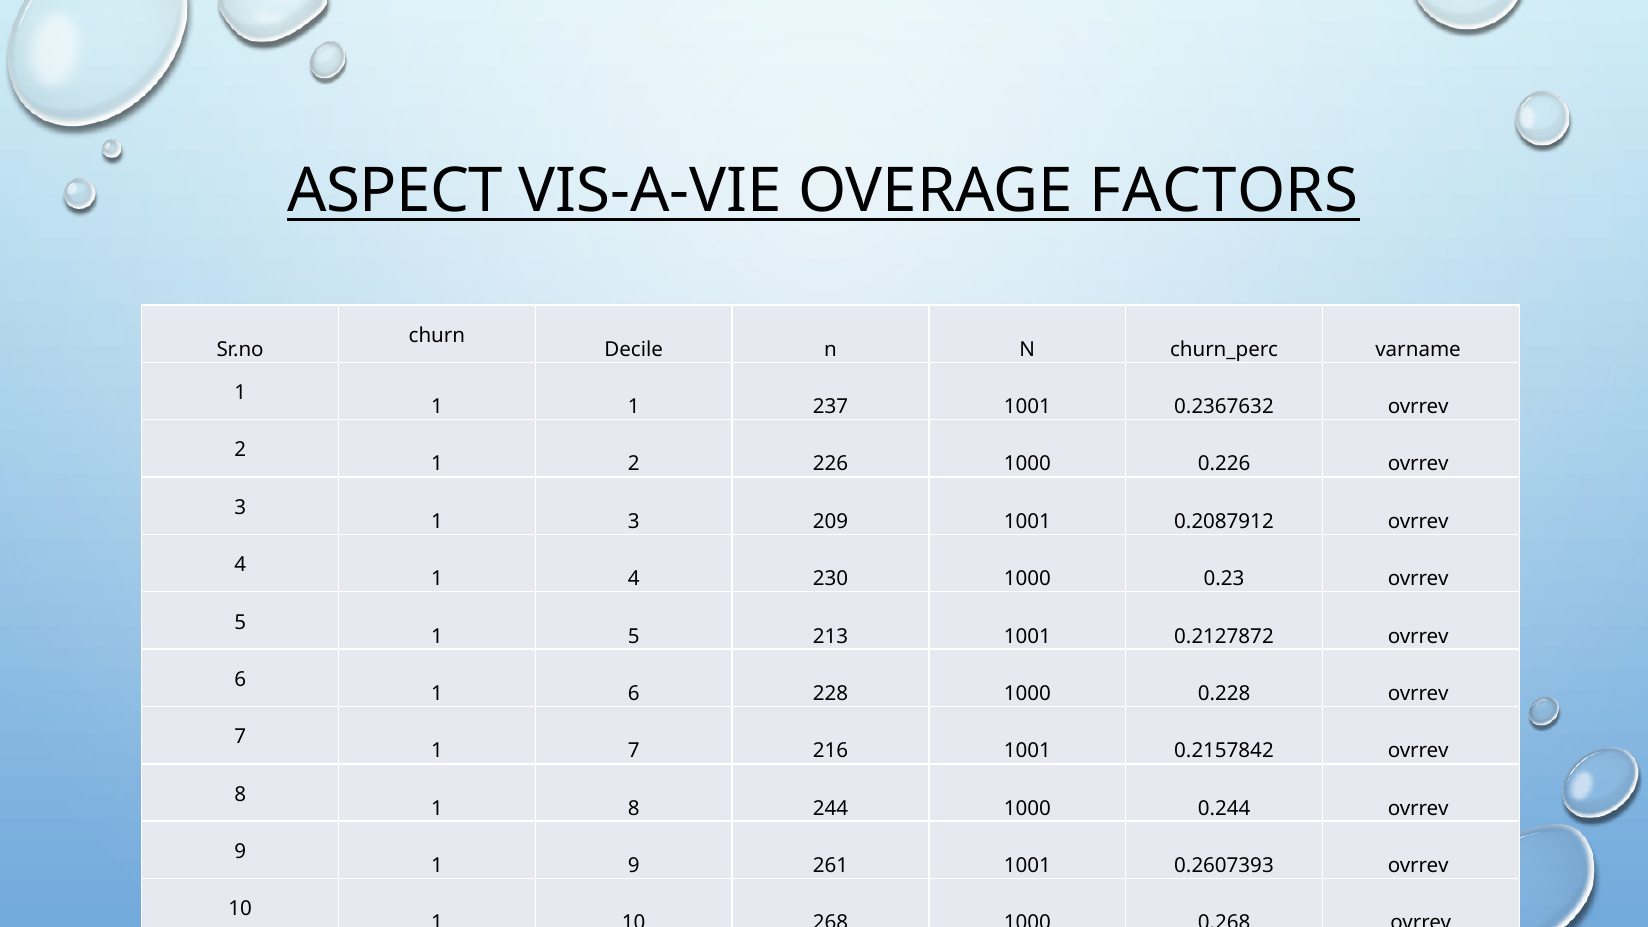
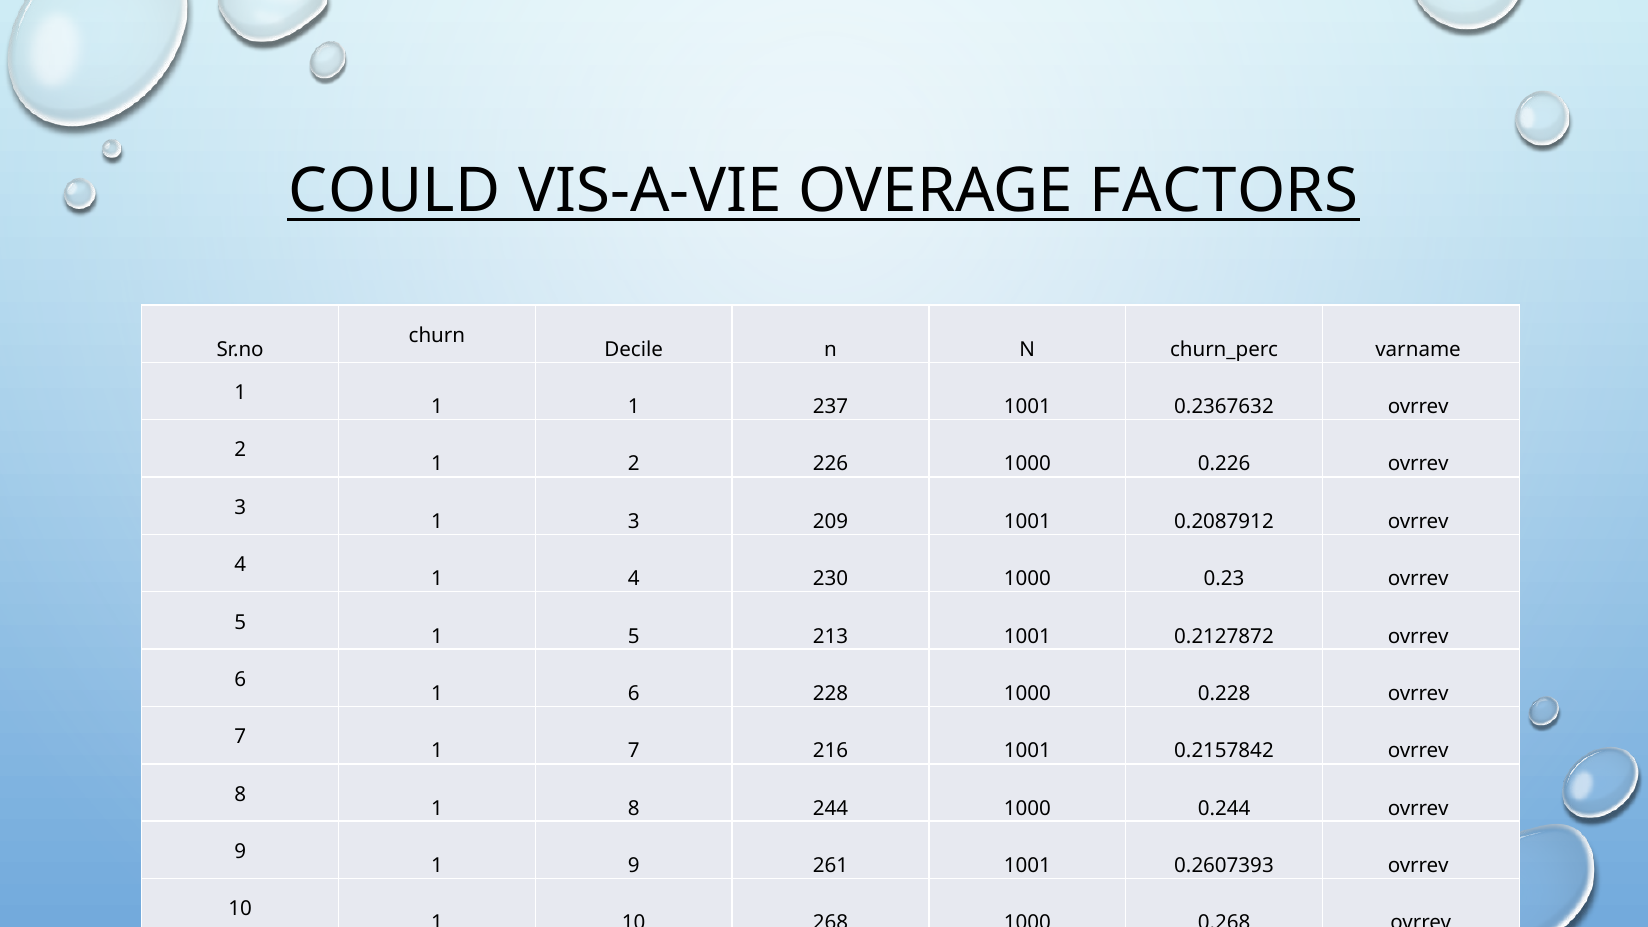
ASPECT: ASPECT -> COULD (395, 191)
